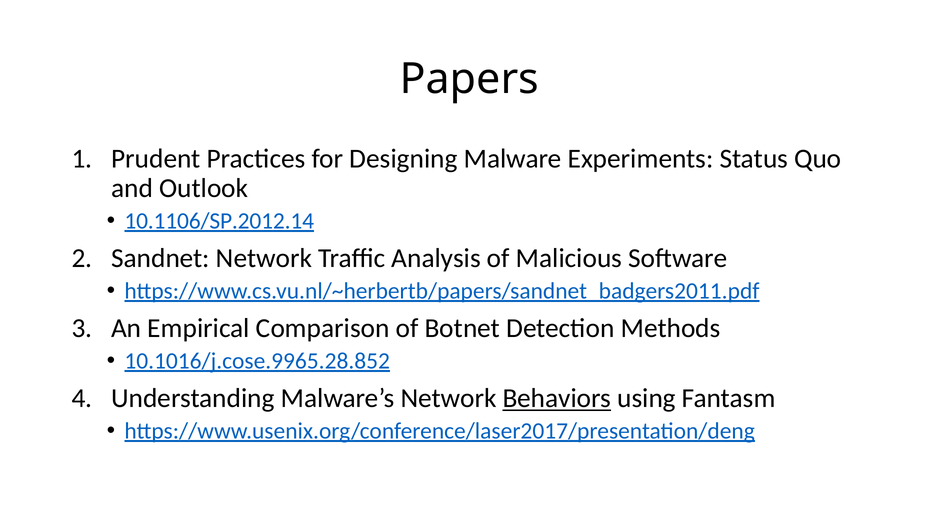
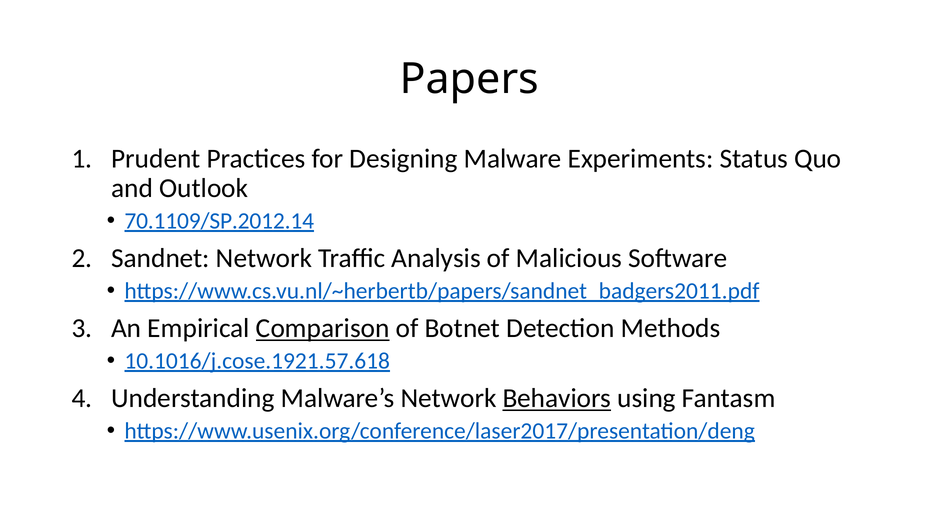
10.1106/SP.2012.14: 10.1106/SP.2012.14 -> 70.1109/SP.2012.14 (219, 221)
Comparison underline: none -> present (323, 328)
10.1016/j.cose.9965.28.852: 10.1016/j.cose.9965.28.852 -> 10.1016/j.cose.1921.57.618 (257, 361)
